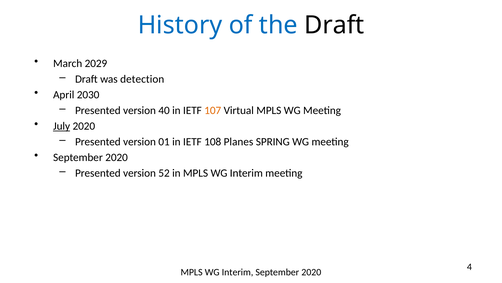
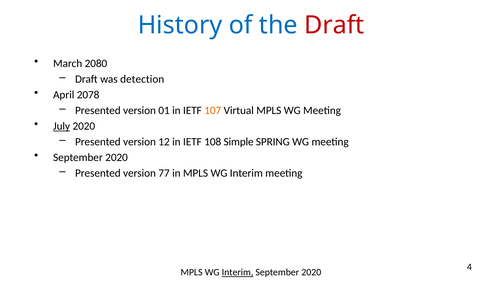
Draft colour: black -> red (334, 25)
2029: 2029 -> 2080 (96, 63)
2030: 2030 -> 2078 (88, 95)
40: 40 -> 01 (164, 110)
01: 01 -> 12 (164, 141)
Planes: Planes -> Simple (239, 141)
52: 52 -> 77 (164, 173)
Interim underline: none -> present (238, 272)
